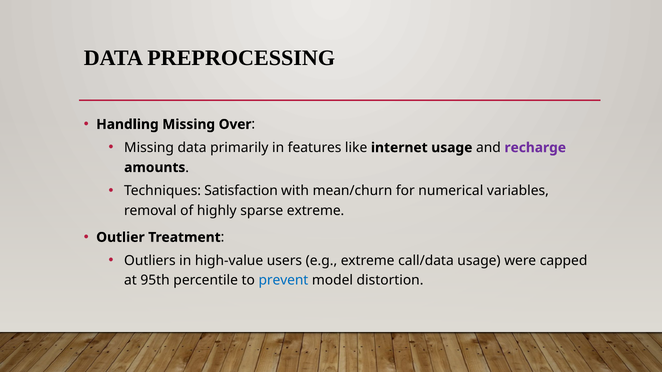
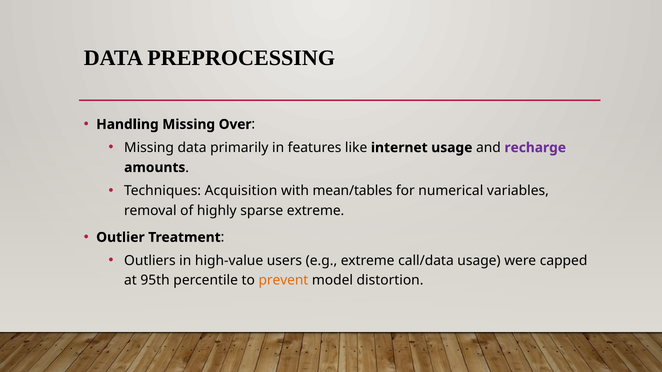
Satisfaction: Satisfaction -> Acquisition (241, 191)
mean/churn: mean/churn -> mean/tables (353, 191)
prevent colour: blue -> orange (283, 281)
